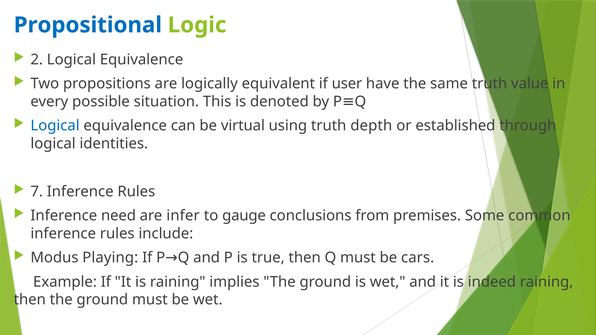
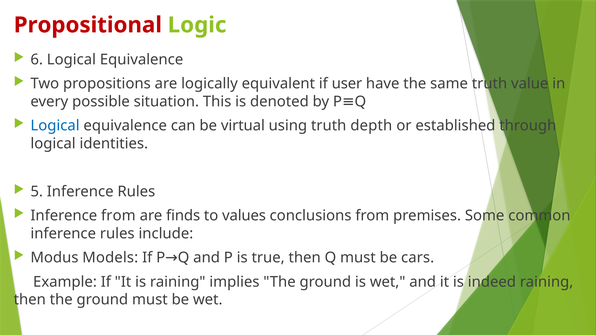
Propositional colour: blue -> red (88, 25)
2: 2 -> 6 (37, 60)
7: 7 -> 5 (37, 192)
Inference need: need -> from (118, 216)
infer: infer -> finds (183, 216)
gauge: gauge -> values (244, 216)
Playing: Playing -> Models (110, 258)
